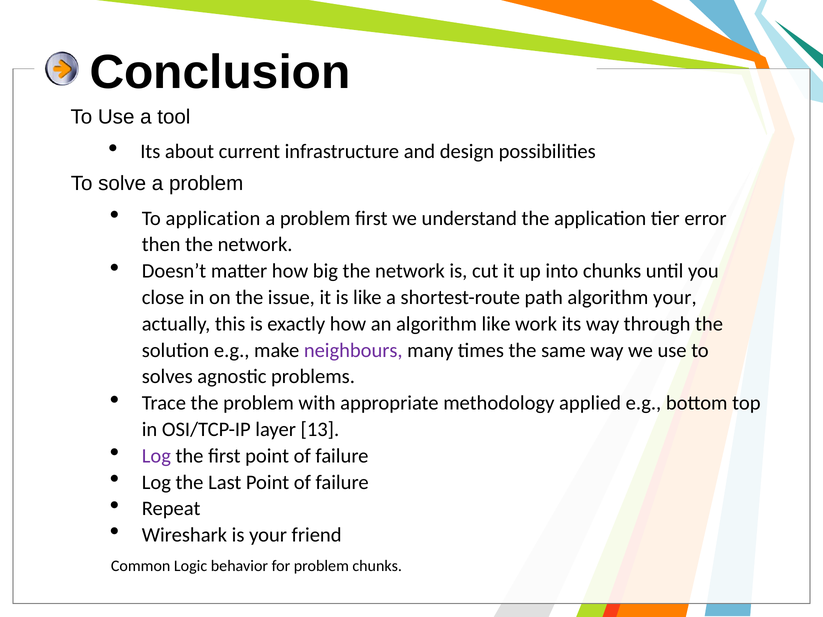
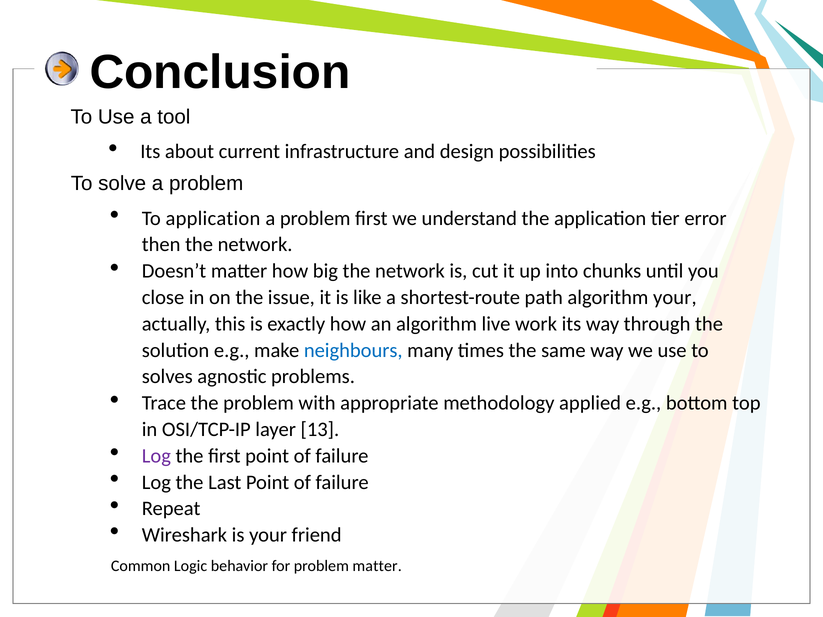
algorithm like: like -> live (496, 324)
neighbours colour: purple -> blue (353, 350)
problem chunks: chunks -> matter (377, 566)
